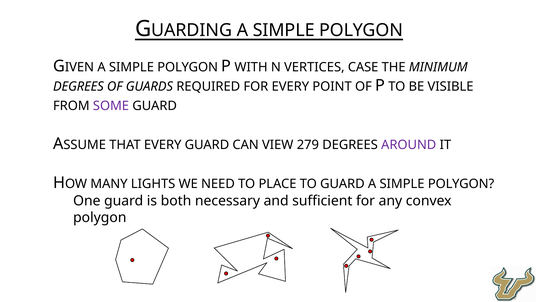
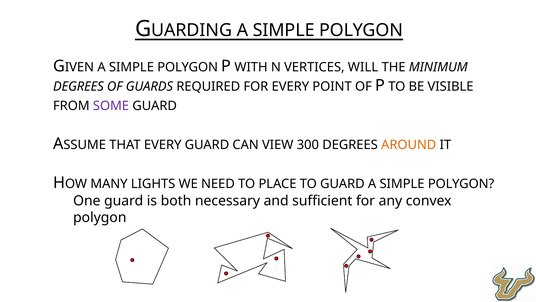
CASE: CASE -> WILL (363, 67)
279: 279 -> 300 (308, 145)
AROUND colour: purple -> orange (409, 145)
